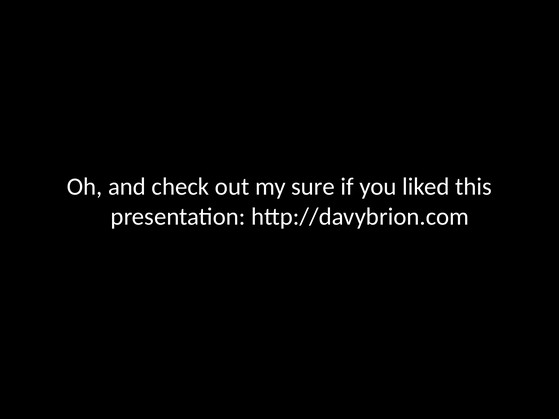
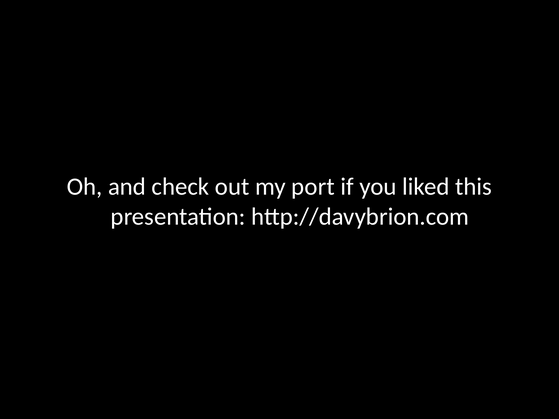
sure: sure -> port (313, 187)
